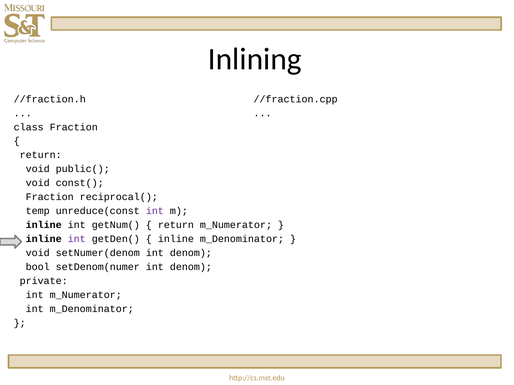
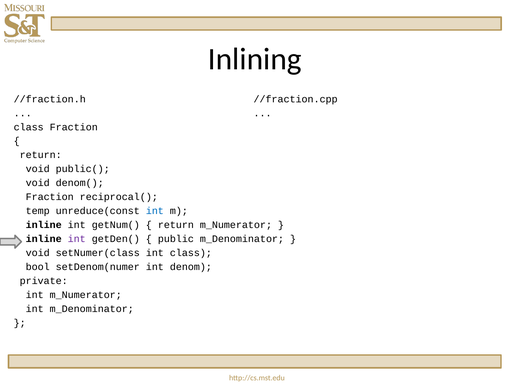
const(: const( -> denom( (80, 183)
int colour: purple -> blue (155, 211)
inline: inline -> public (176, 239)
setNumer(denom: setNumer(denom -> setNumer(class (98, 253)
denom: denom -> class (191, 253)
